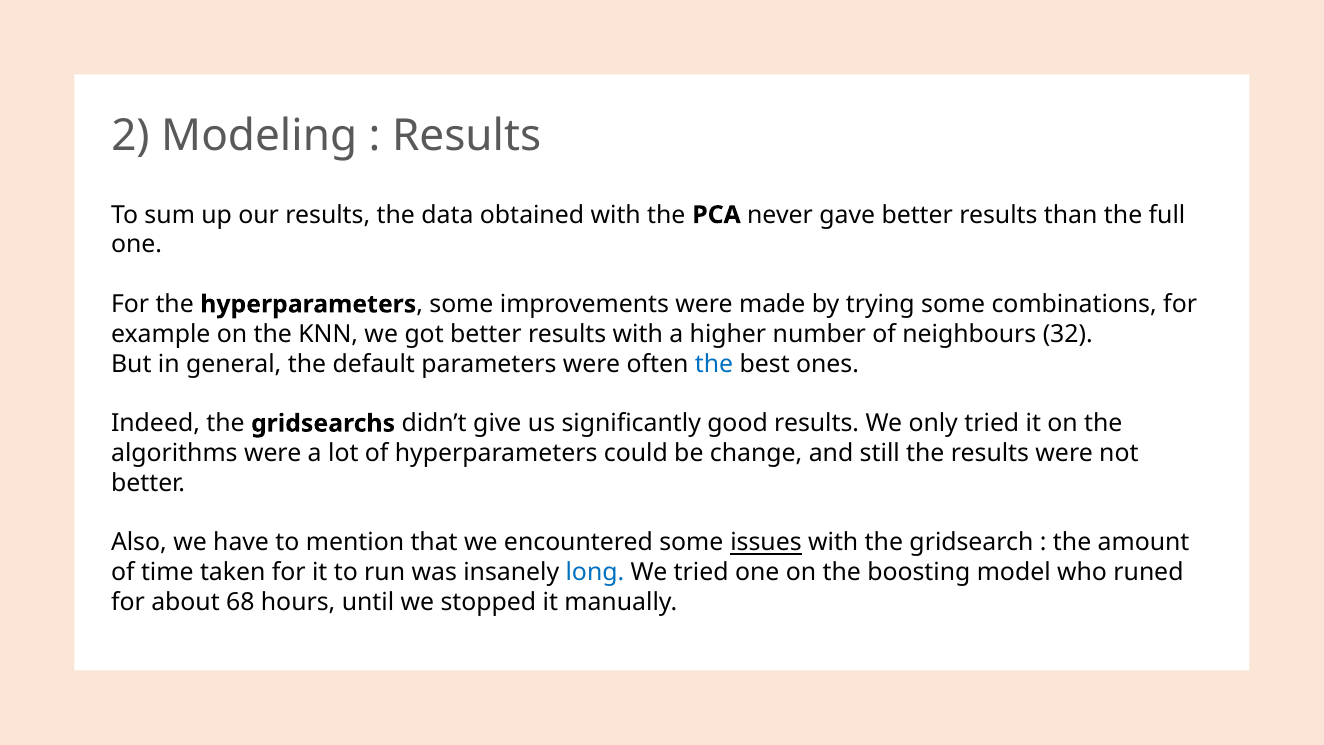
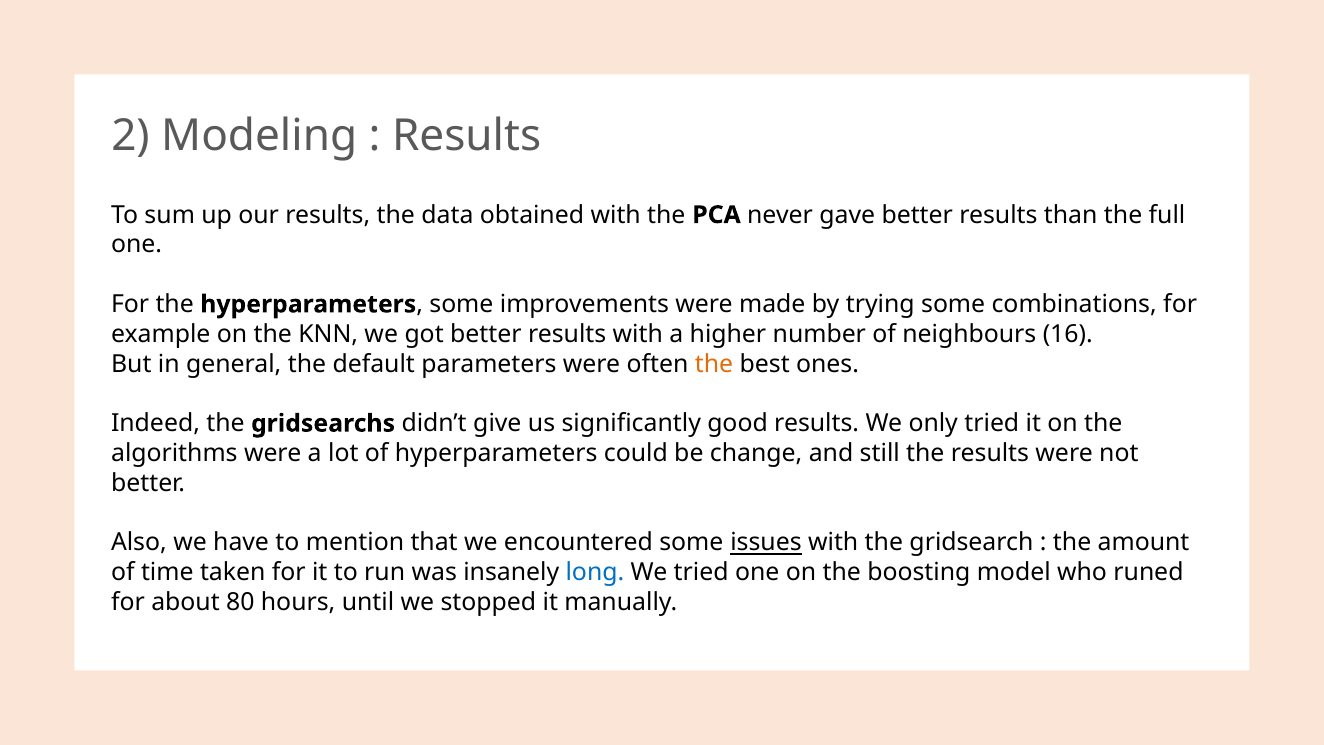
32: 32 -> 16 (1068, 334)
the colour: blue -> orange (714, 364)
68: 68 -> 80 (240, 602)
